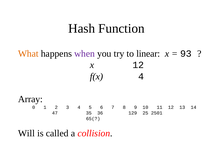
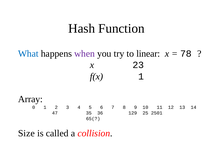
What colour: orange -> blue (28, 54)
93: 93 -> 78 (186, 54)
x 12: 12 -> 23 (138, 65)
f(x 4: 4 -> 1 (141, 76)
Will: Will -> Size (26, 133)
